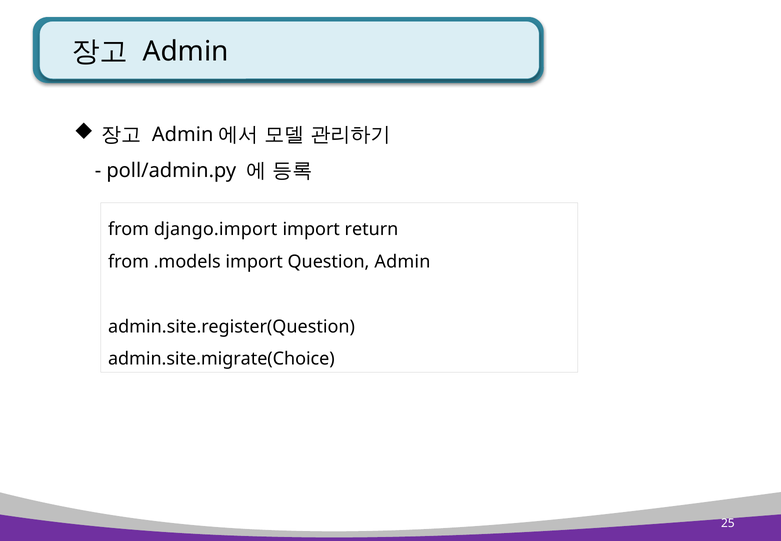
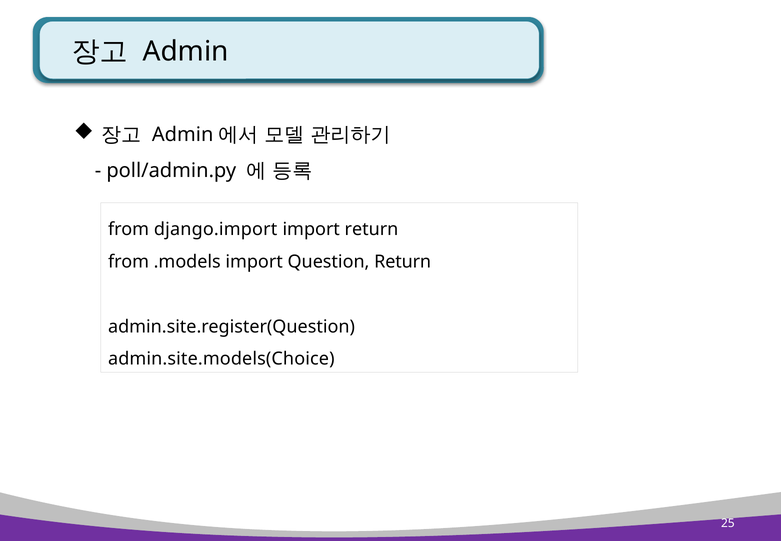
Question Admin: Admin -> Return (403, 262)
admin.site.migrate(Choice: admin.site.migrate(Choice -> admin.site.models(Choice (221, 359)
